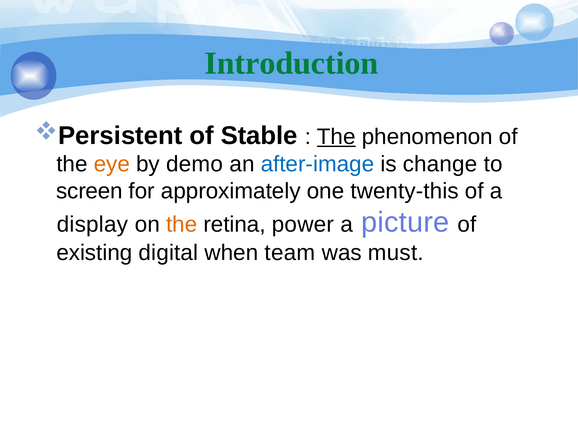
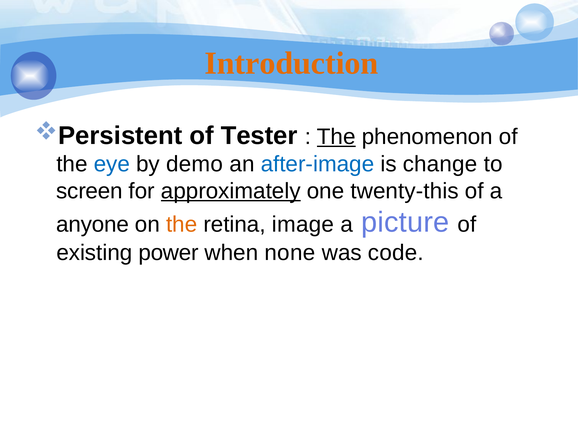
Introduction colour: green -> orange (291, 63)
Stable: Stable -> Tester (259, 136)
eye colour: orange -> blue (112, 164)
approximately underline: none -> present (231, 191)
display: display -> anyone (93, 225)
power: power -> image (303, 225)
digital: digital -> power (169, 253)
team: team -> none (290, 253)
must: must -> code (396, 253)
